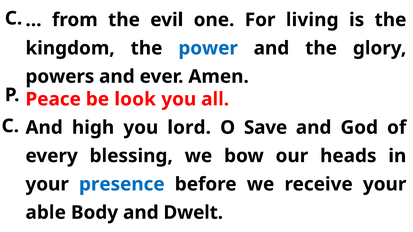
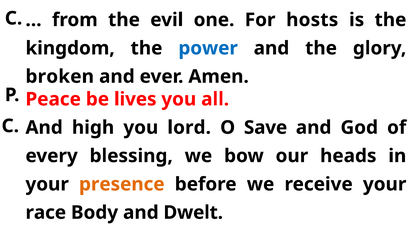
living: living -> hosts (312, 20)
powers: powers -> broken (60, 77)
look: look -> lives (135, 99)
presence colour: blue -> orange (122, 184)
able: able -> race (46, 213)
